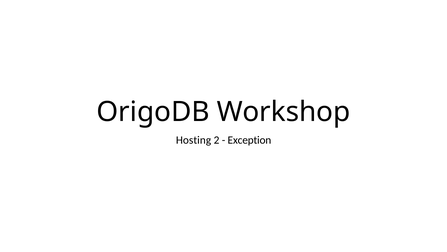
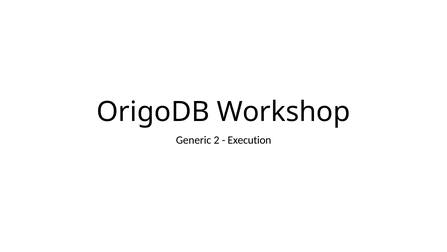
Hosting: Hosting -> Generic (194, 140)
Exception: Exception -> Execution (249, 140)
